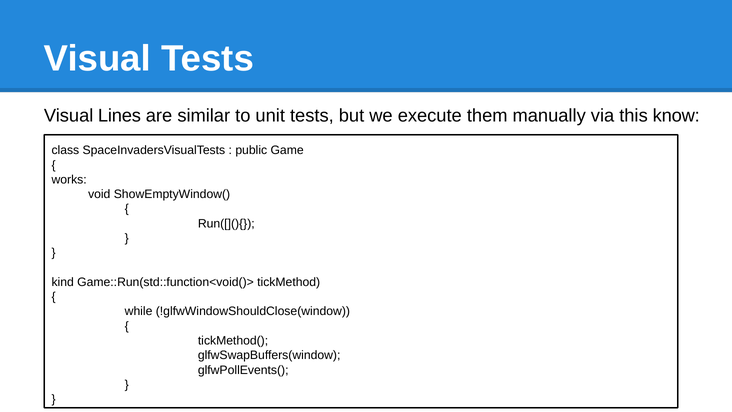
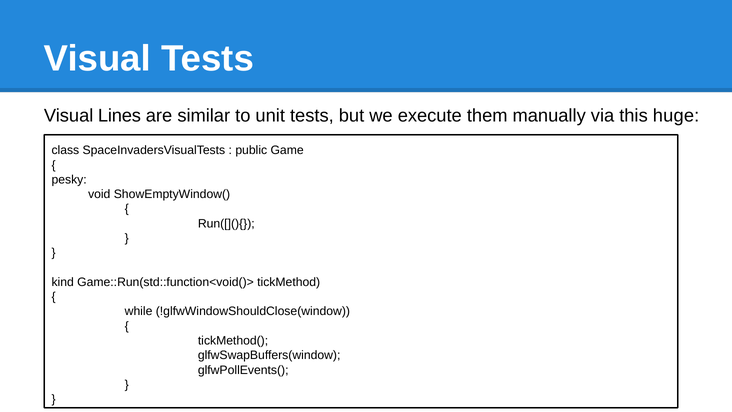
know: know -> huge (676, 116)
works: works -> pesky (69, 180)
